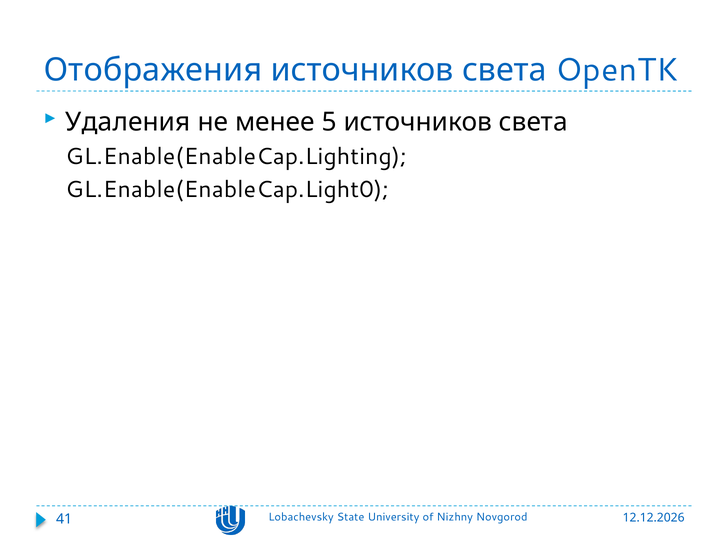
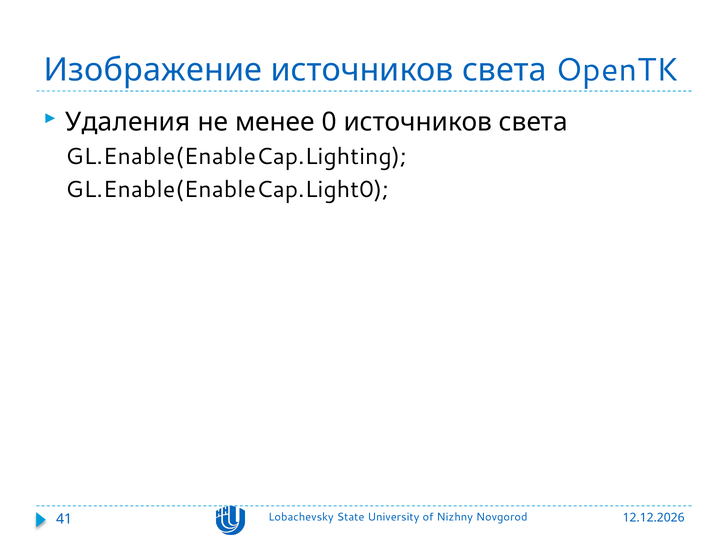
Отображения: Отображения -> Изображение (153, 70)
5: 5 -> 0 (329, 122)
